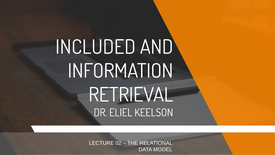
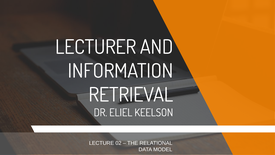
INCLUDED: INCLUDED -> LECTURER (96, 47)
